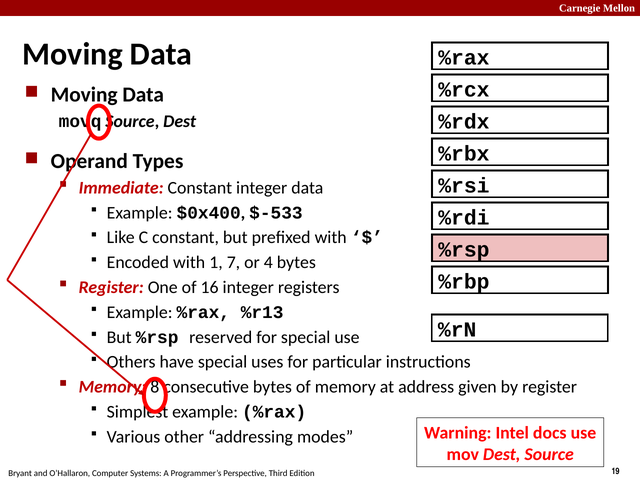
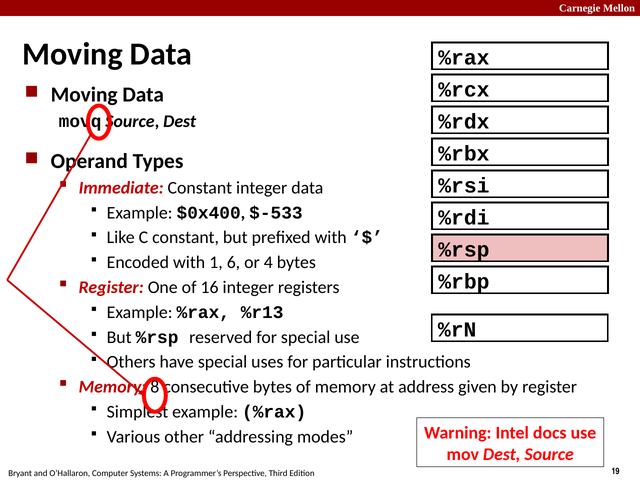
7: 7 -> 6 (233, 262)
